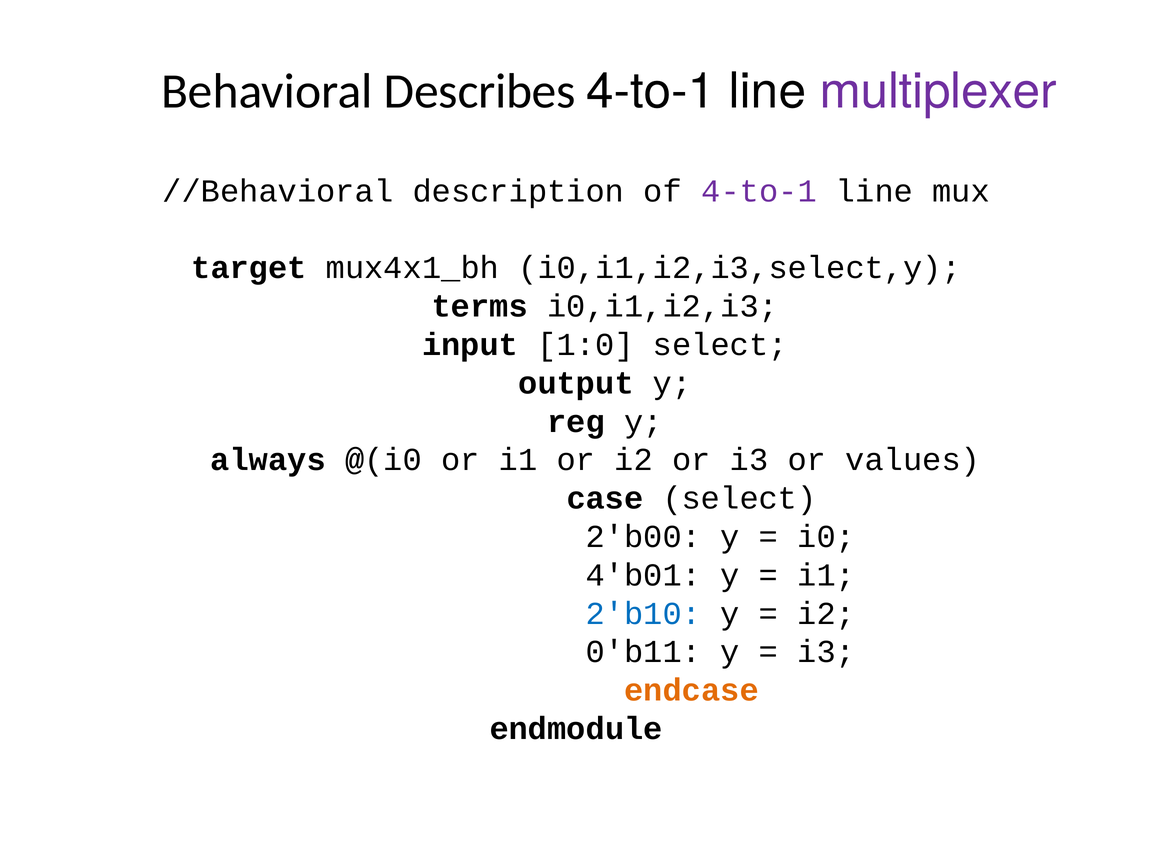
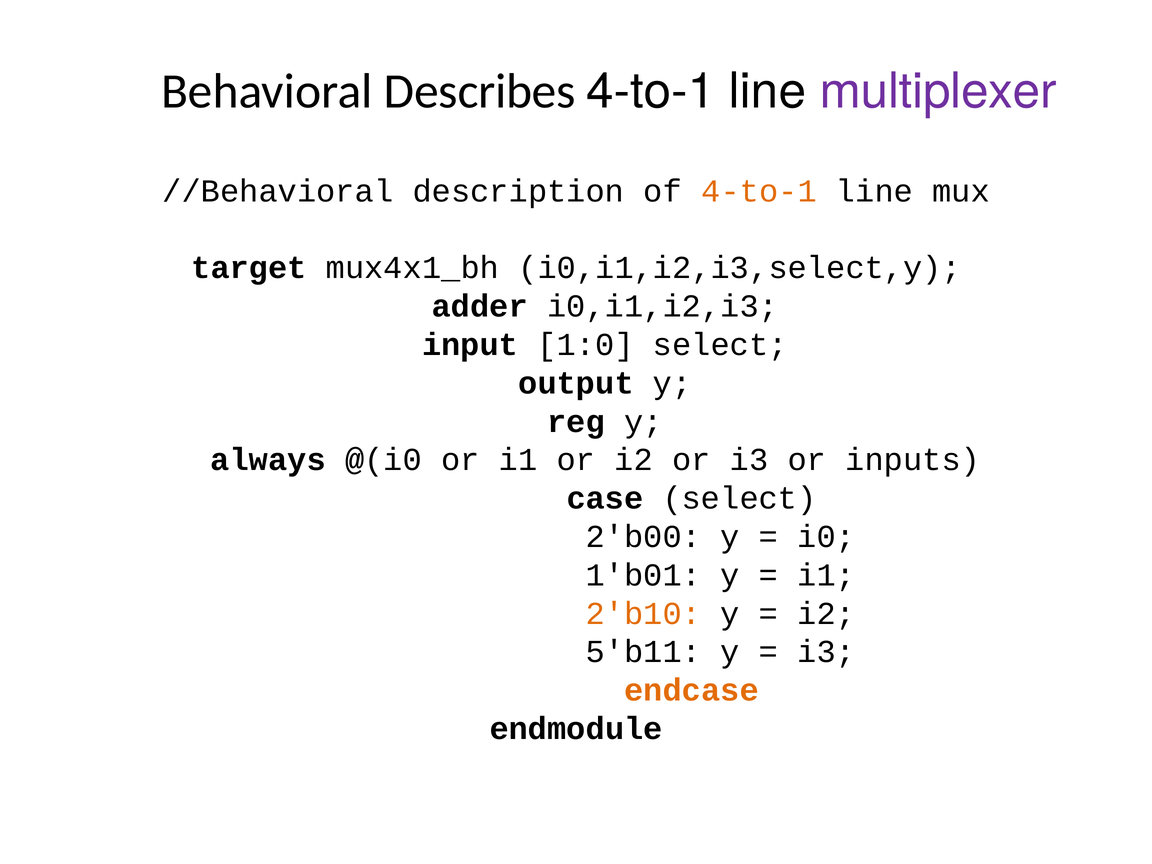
4-to-1 colour: purple -> orange (759, 191)
terms: terms -> adder (480, 306)
values: values -> inputs (913, 460)
4'b01: 4'b01 -> 1'b01 (643, 575)
2'b10 colour: blue -> orange (643, 614)
0'b11: 0'b11 -> 5'b11 (643, 652)
